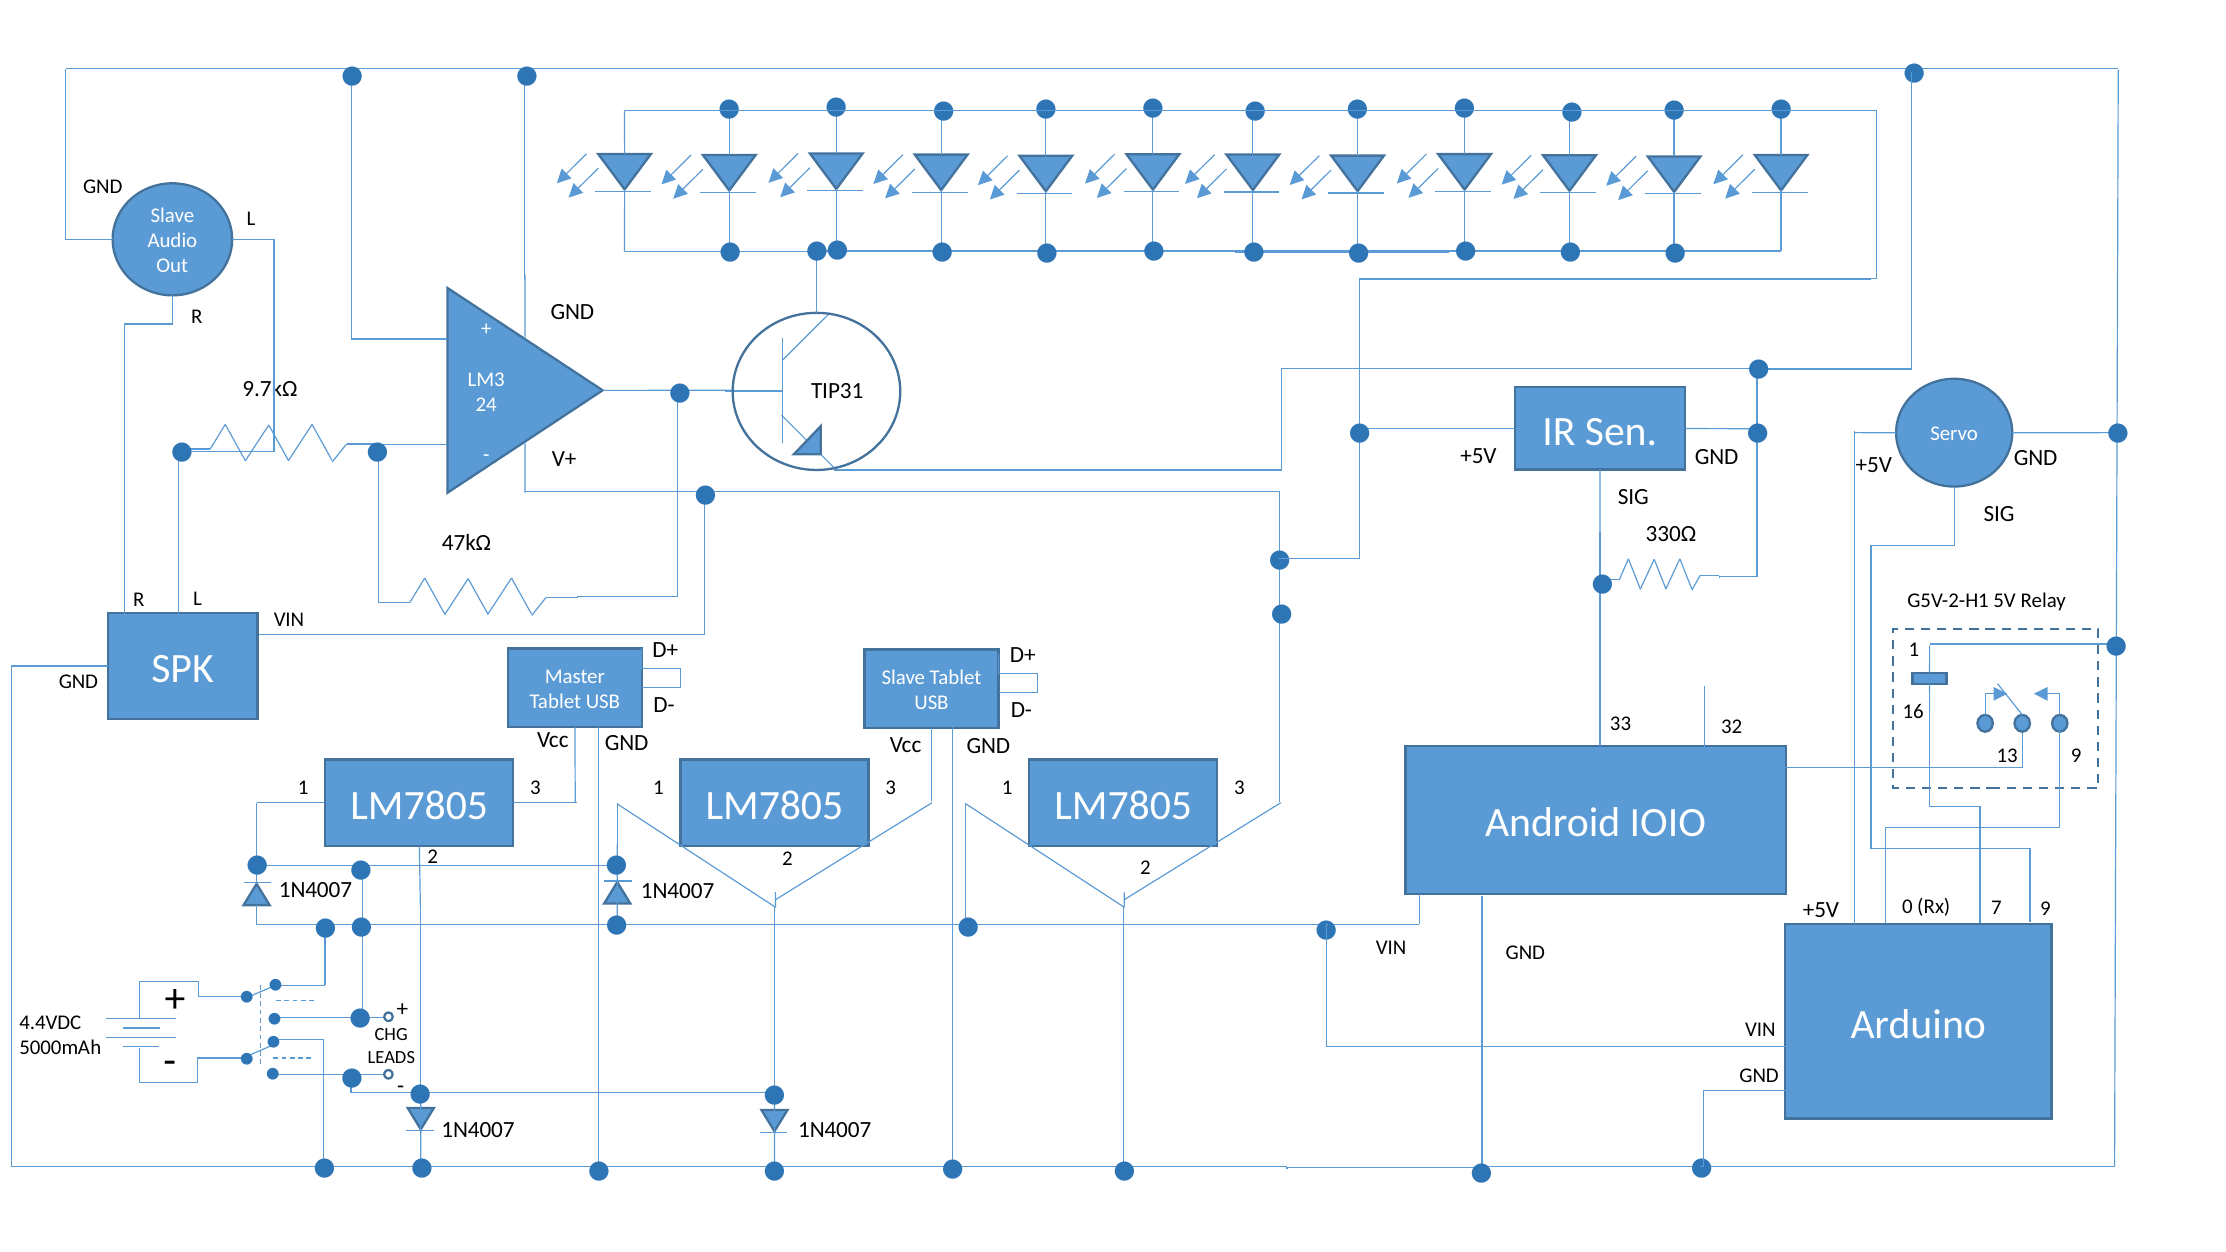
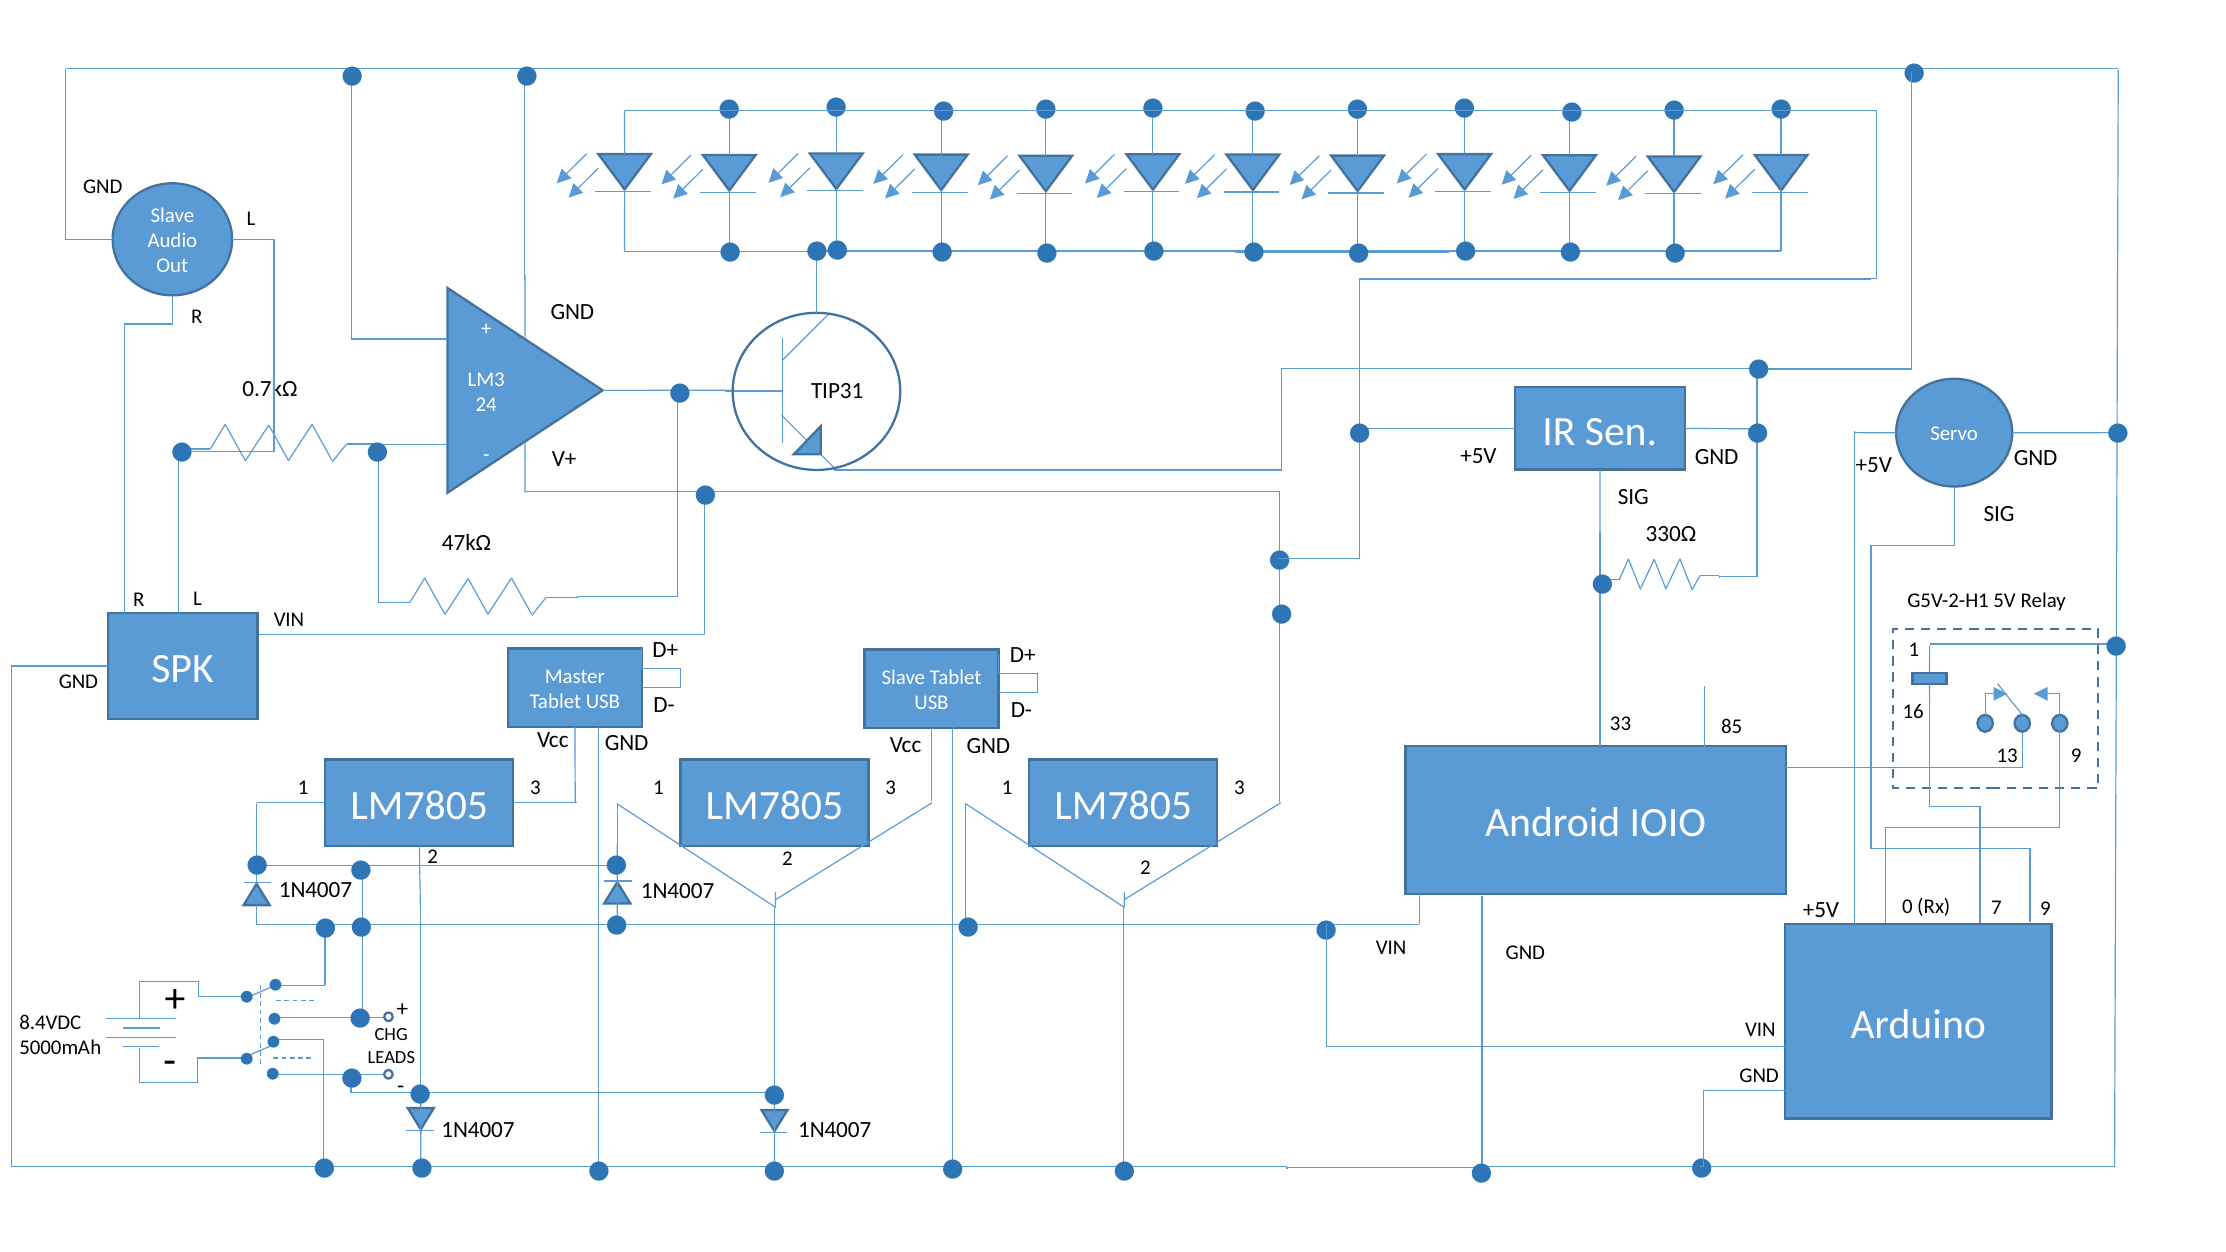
9.7kΩ: 9.7kΩ -> 0.7kΩ (270, 389)
32: 32 -> 85 (1732, 726)
4.4VDC: 4.4VDC -> 8.4VDC (50, 1023)
